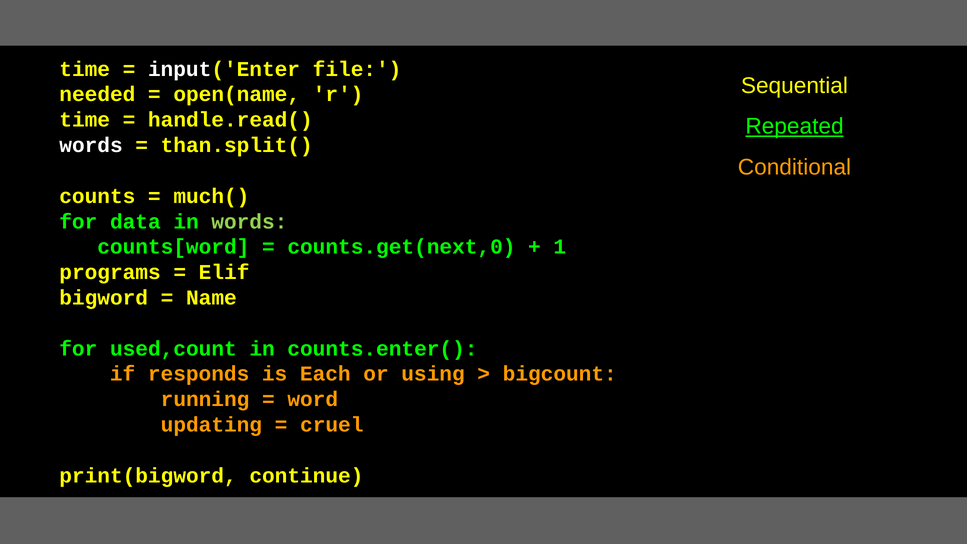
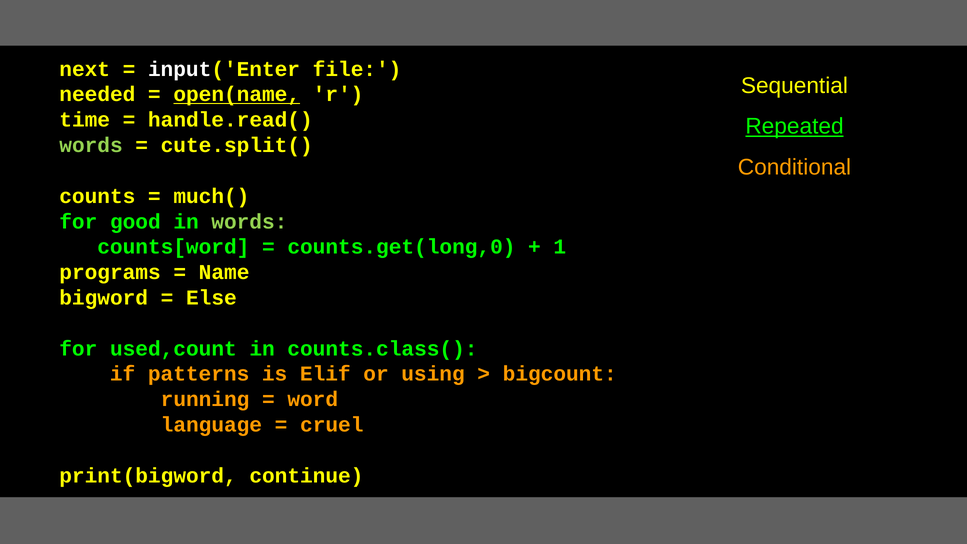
time: time -> next (85, 69)
open(name underline: none -> present (237, 95)
words colour: white -> light green (91, 145)
than.split(: than.split( -> cute.split( (237, 145)
data: data -> good (135, 221)
counts.get(next,0: counts.get(next,0 -> counts.get(long,0 (401, 247)
Elif: Elif -> Name (224, 272)
Name: Name -> Else (211, 298)
counts.enter(: counts.enter( -> counts.class( (382, 348)
responds: responds -> patterns (199, 374)
Each: Each -> Elif (325, 374)
updating: updating -> language (211, 425)
